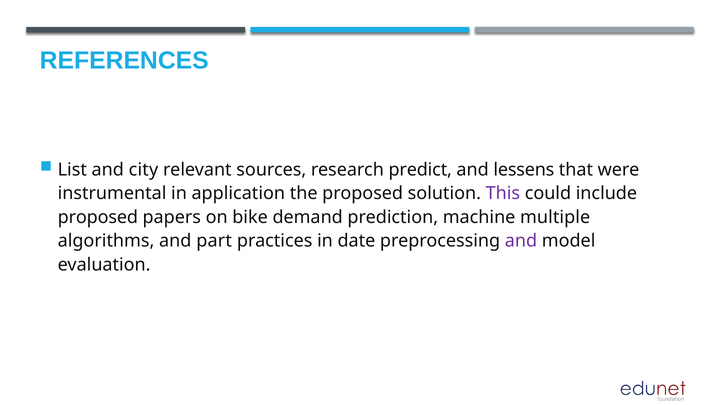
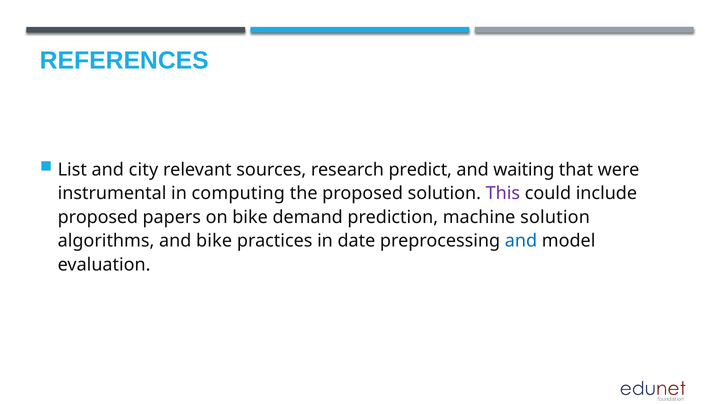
lessens: lessens -> waiting (524, 170)
application: application -> computing (238, 193)
machine multiple: multiple -> solution (555, 217)
and part: part -> bike (214, 241)
and colour: purple -> blue (521, 241)
